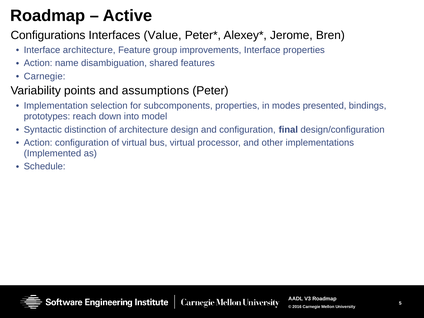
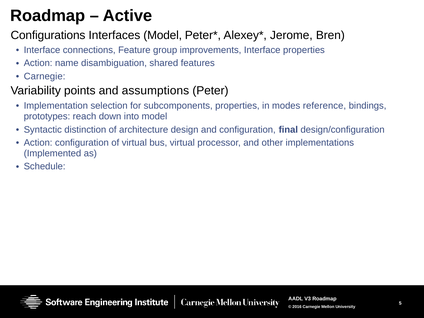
Interfaces Value: Value -> Model (163, 35)
Interface architecture: architecture -> connections (89, 50)
presented: presented -> reference (324, 106)
